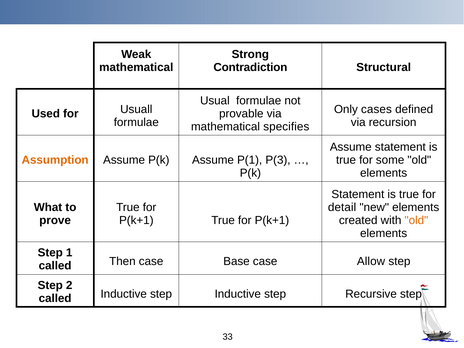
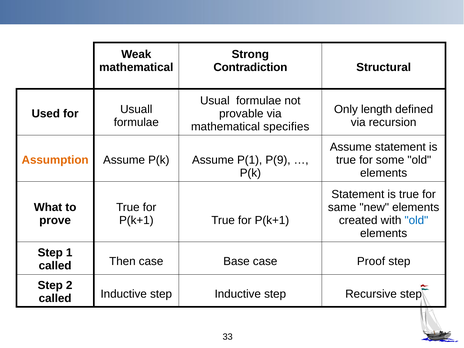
cases: cases -> length (377, 109)
P(3: P(3 -> P(9 (278, 160)
detail: detail -> same (342, 207)
old colour: orange -> blue (416, 220)
Allow: Allow -> Proof (371, 261)
